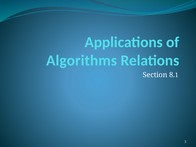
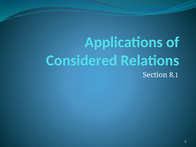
Algorithms: Algorithms -> Considered (82, 61)
